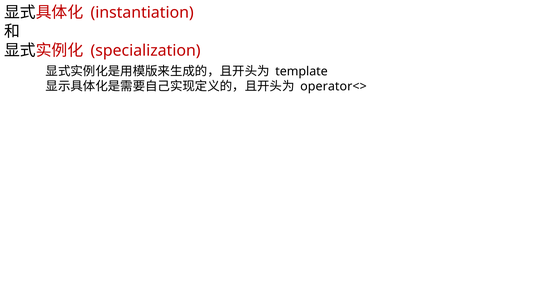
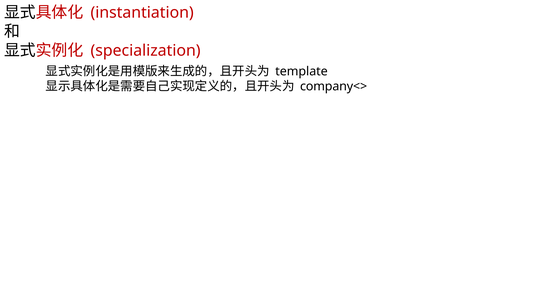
operator<>: operator<> -> company<> (334, 86)
